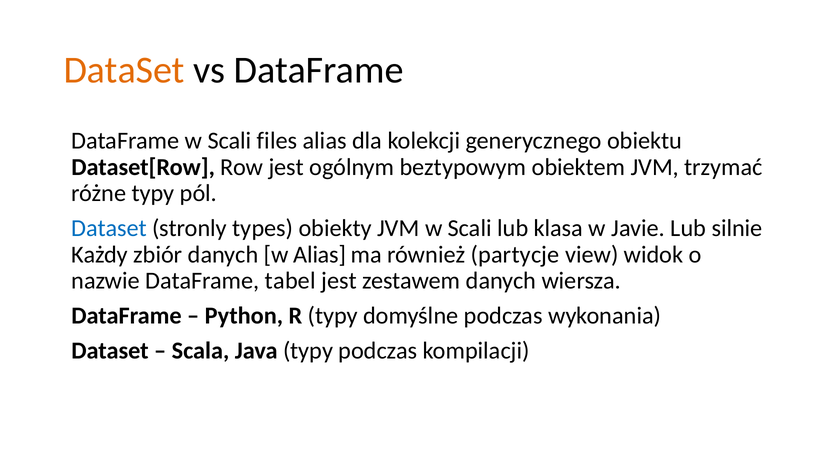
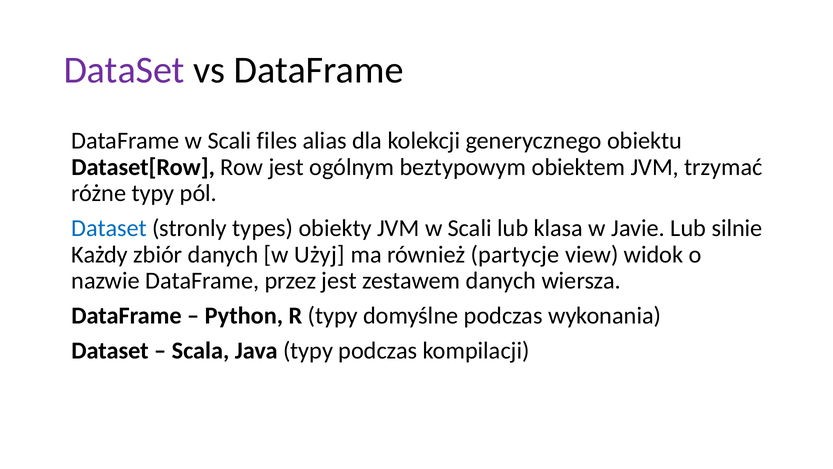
DataSet colour: orange -> purple (124, 70)
w Alias: Alias -> Użyj (319, 254)
tabel: tabel -> przez (291, 280)
